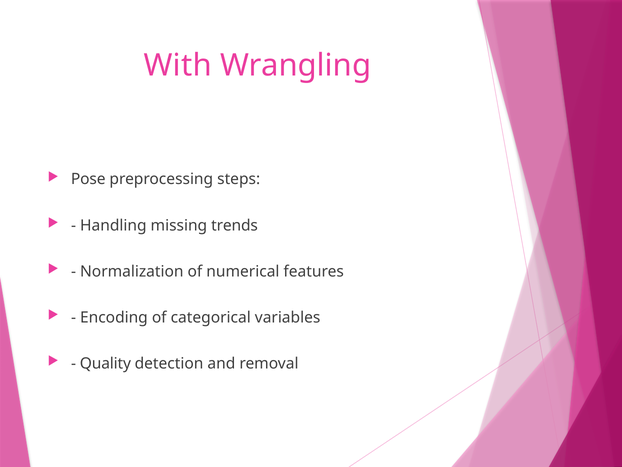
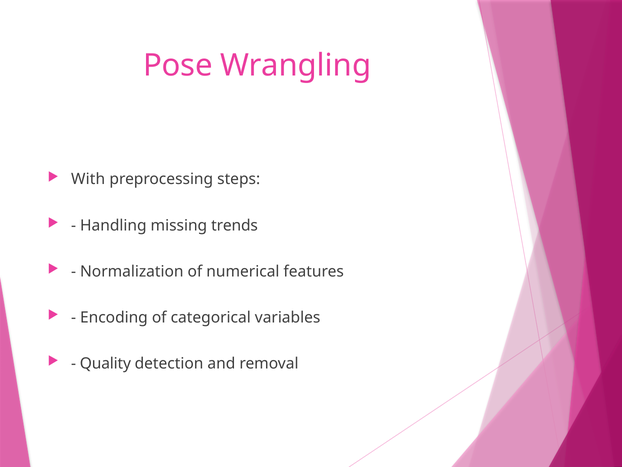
With: With -> Pose (178, 65)
Pose: Pose -> With (88, 179)
